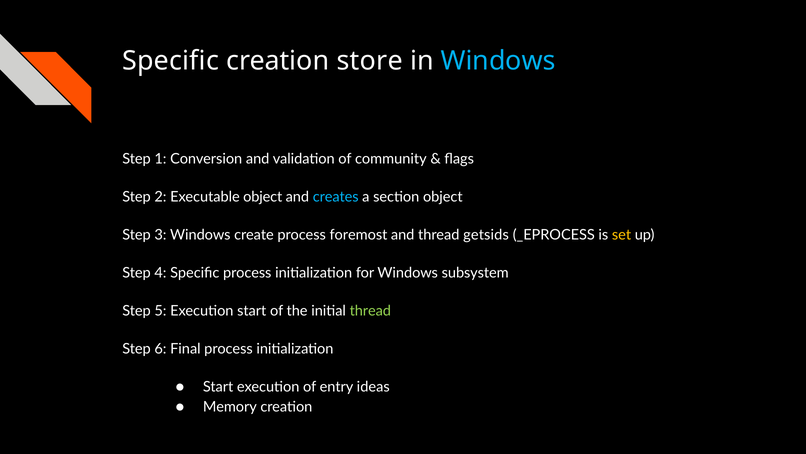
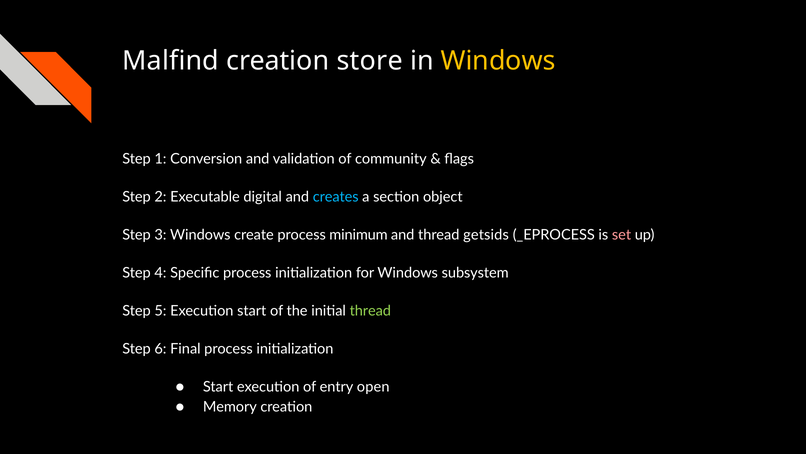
Specific: Specific -> Malfind (171, 61)
Windows colour: light blue -> yellow (498, 61)
Executable object: object -> digital (263, 197)
foremost: foremost -> minimum (359, 235)
set colour: yellow -> pink (622, 235)
ideas: ideas -> open (373, 386)
